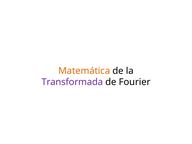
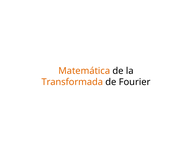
Transformada colour: purple -> orange (72, 82)
